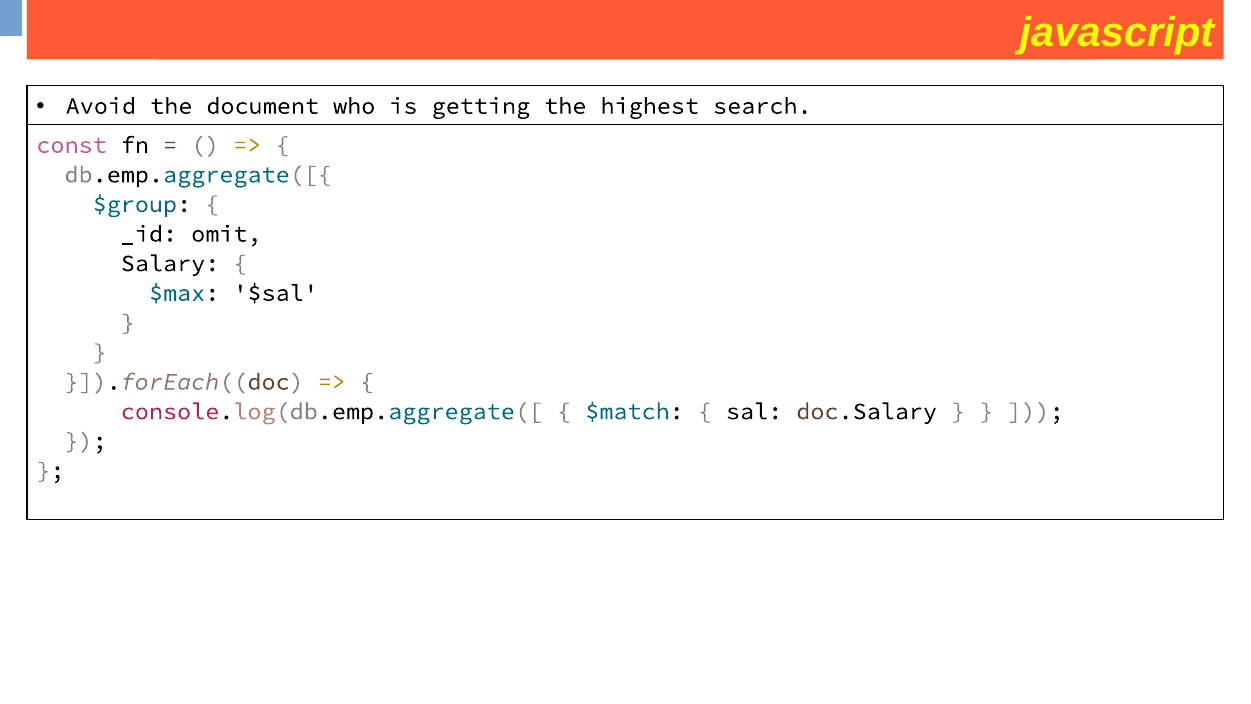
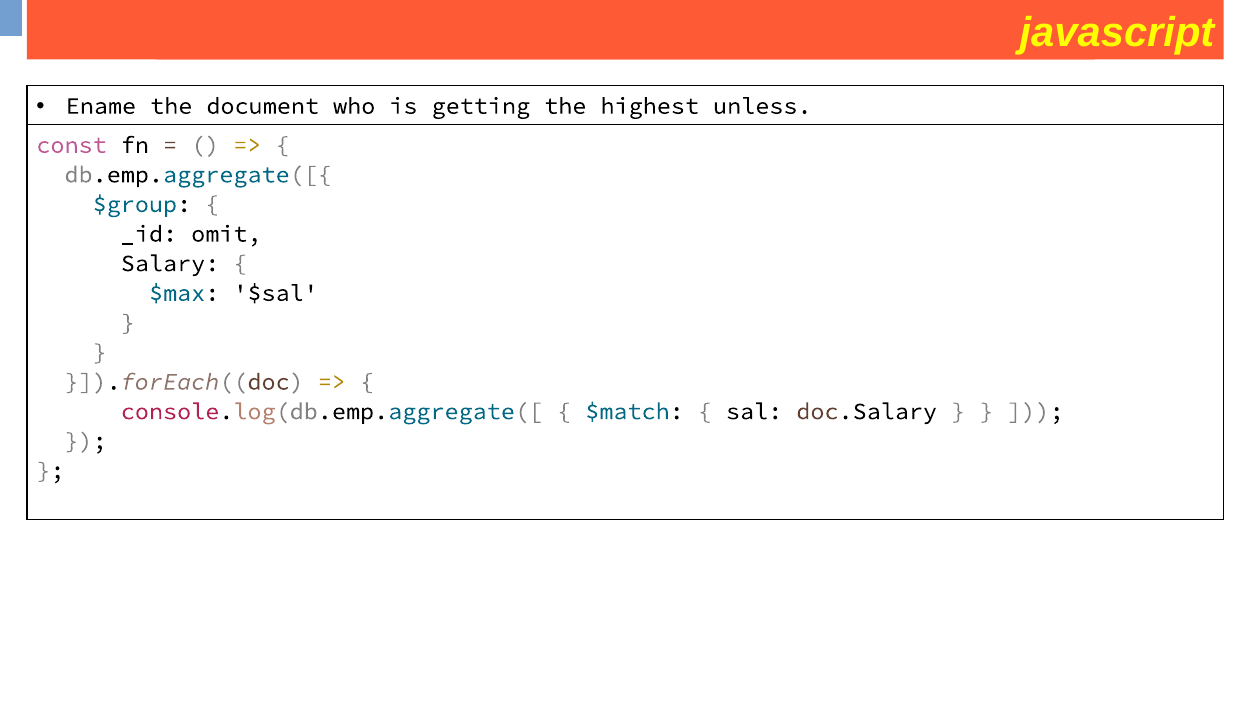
Avoid: Avoid -> Ename (101, 106)
search: search -> unless (762, 106)
